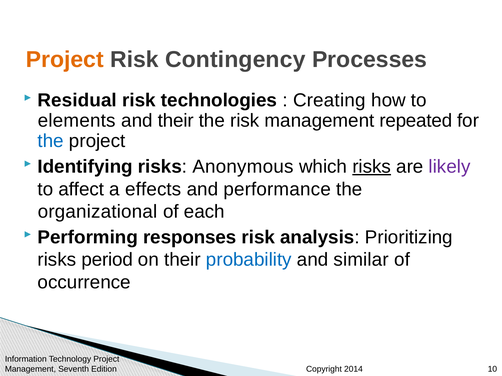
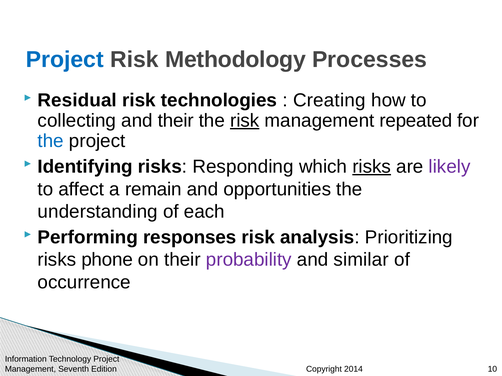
Project colour: orange -> blue (65, 60)
Contingency: Contingency -> Methodology (235, 60)
elements: elements -> collecting (77, 121)
risk underline: none -> present (245, 121)
Anonymous: Anonymous -> Responding (243, 167)
effects: effects -> remain (153, 189)
performance: performance -> opportunities (277, 189)
organizational: organizational -> understanding (98, 212)
period: period -> phone (107, 260)
probability colour: blue -> purple (249, 260)
